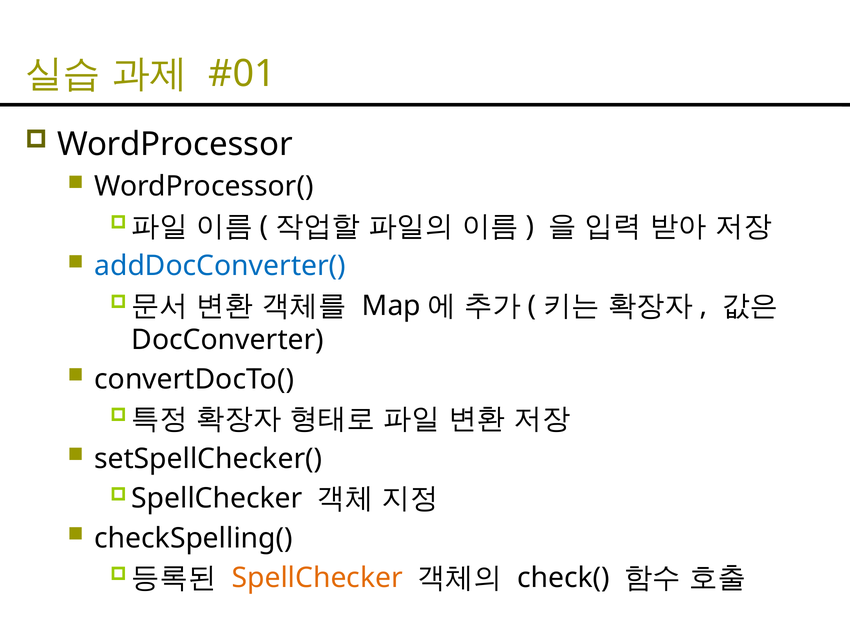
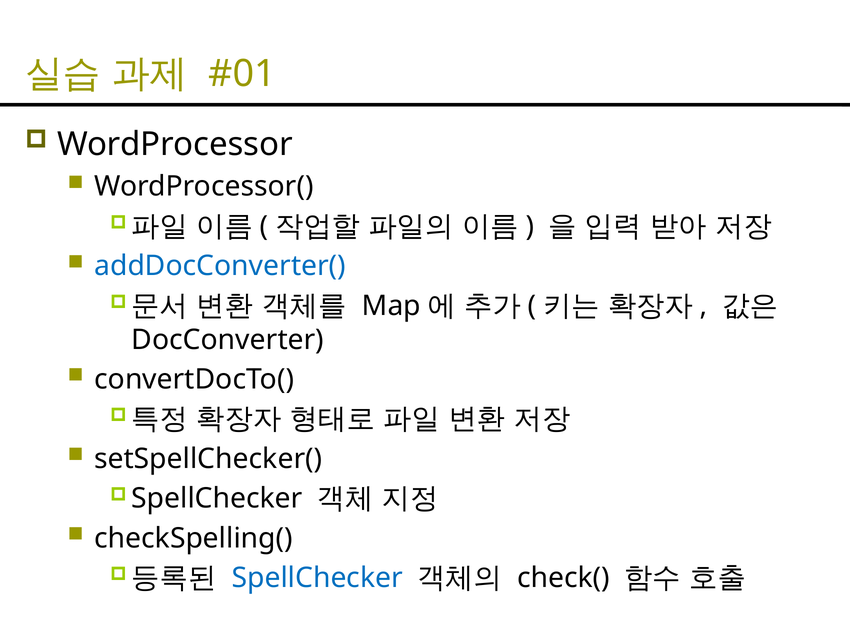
SpellChecker colour: orange -> blue (317, 577)
